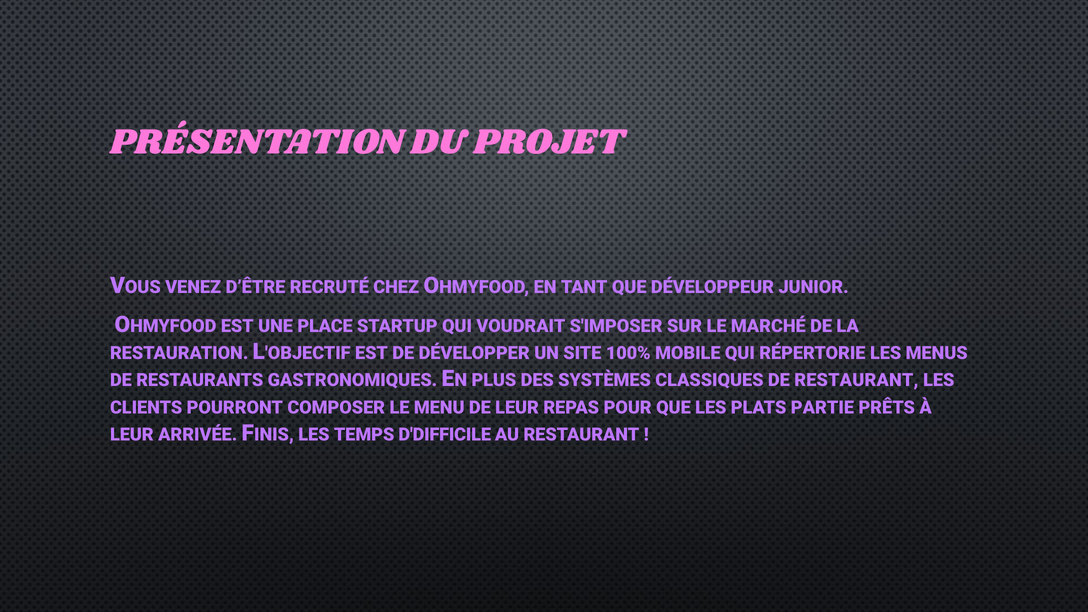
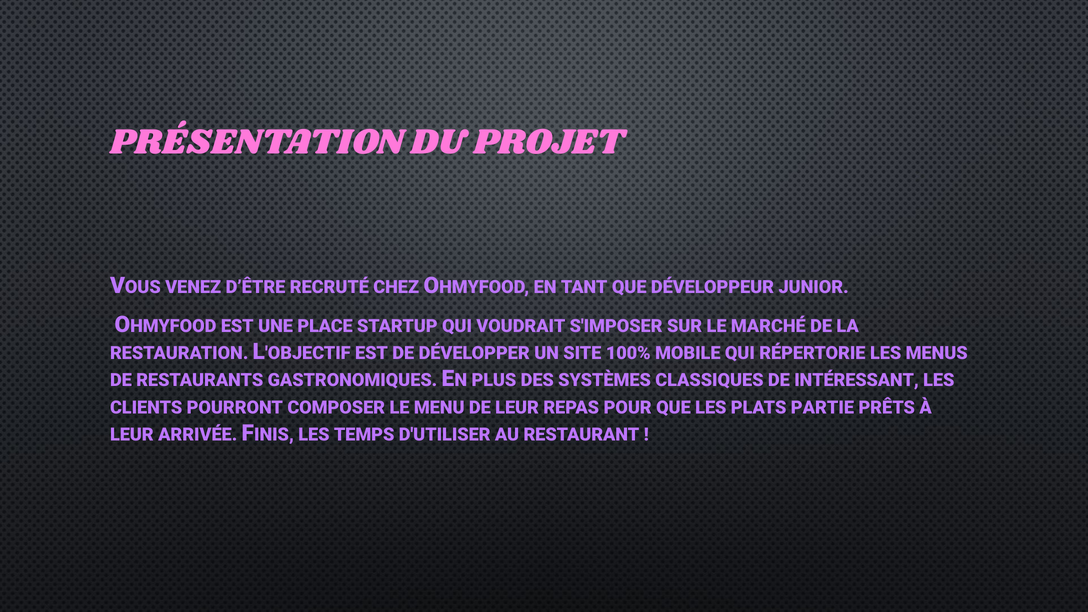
DE RESTAURANT: RESTAURANT -> INTÉRESSANT (857, 380)
D'DIFFICILE: D'DIFFICILE -> D'UTILISER (445, 435)
